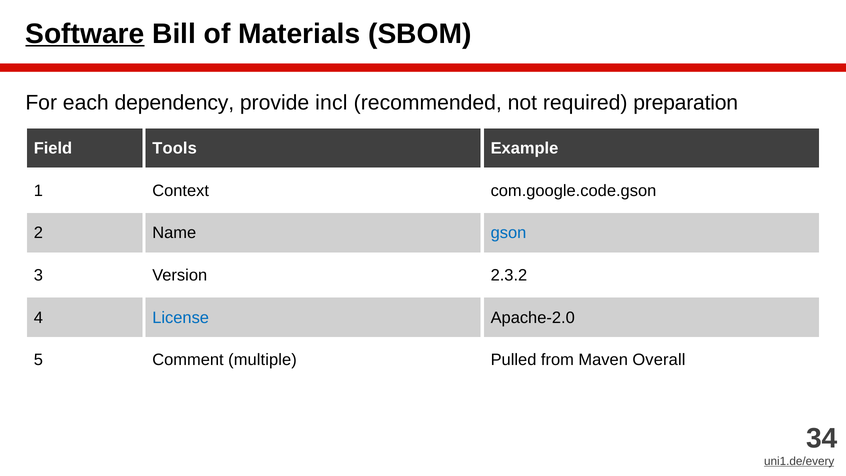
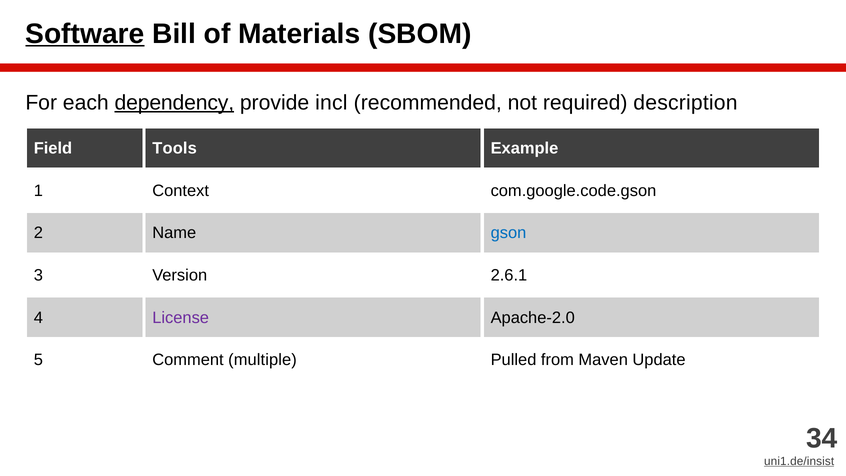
dependency underline: none -> present (174, 103)
preparation: preparation -> description (685, 103)
2.3.2: 2.3.2 -> 2.6.1 (509, 275)
License colour: blue -> purple (181, 318)
Overall: Overall -> Update (659, 360)
uni1.de/every: uni1.de/every -> uni1.de/insist (799, 461)
